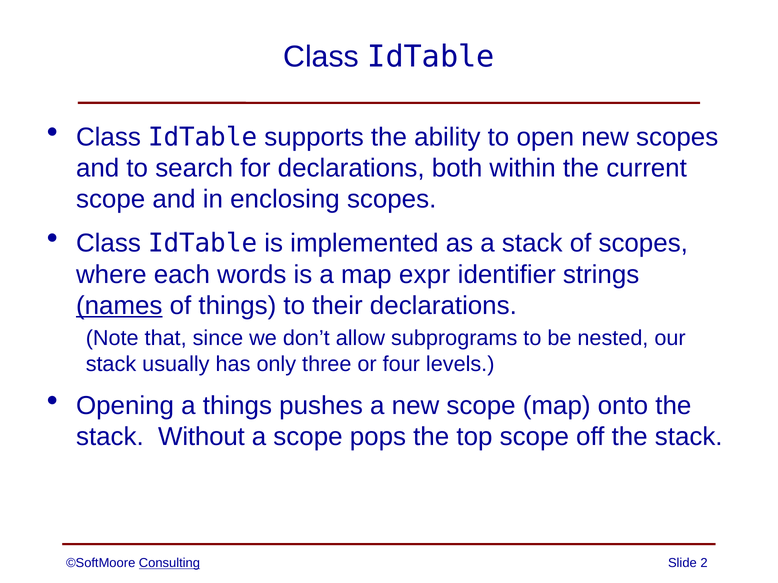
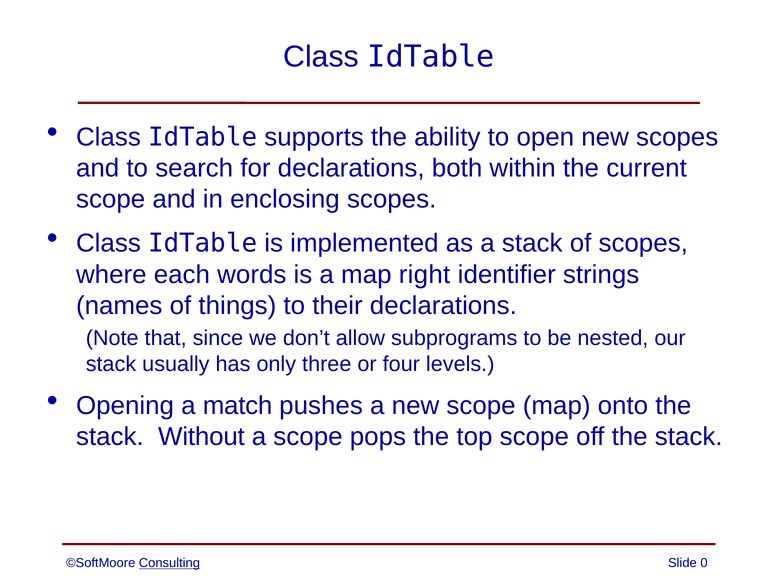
expr: expr -> right (425, 275)
names underline: present -> none (119, 306)
a things: things -> match (238, 406)
2: 2 -> 0 (704, 564)
